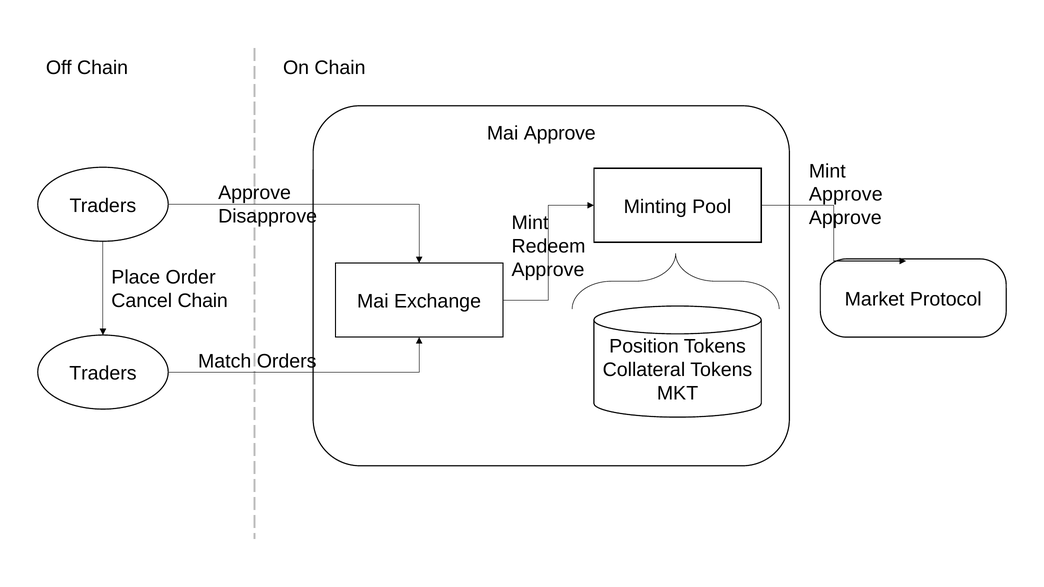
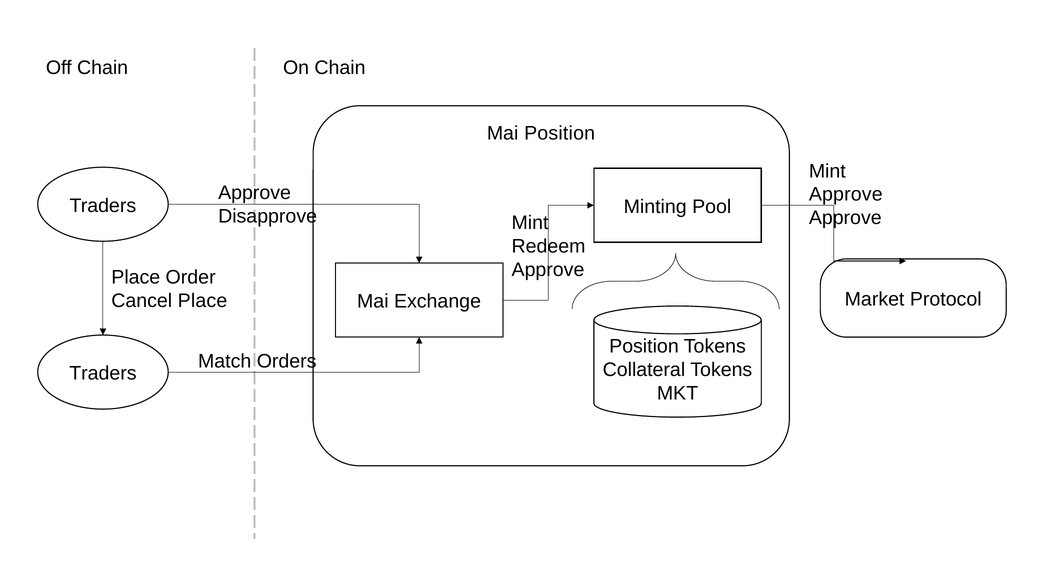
Mai Approve: Approve -> Position (560, 133)
Cancel Chain: Chain -> Place (203, 301)
